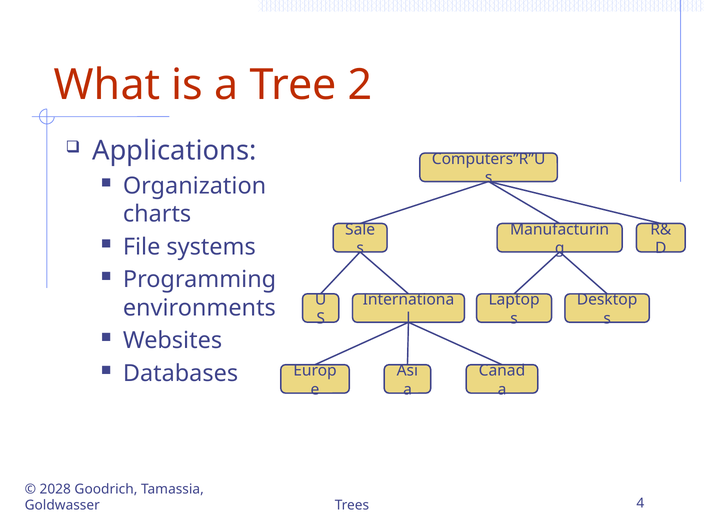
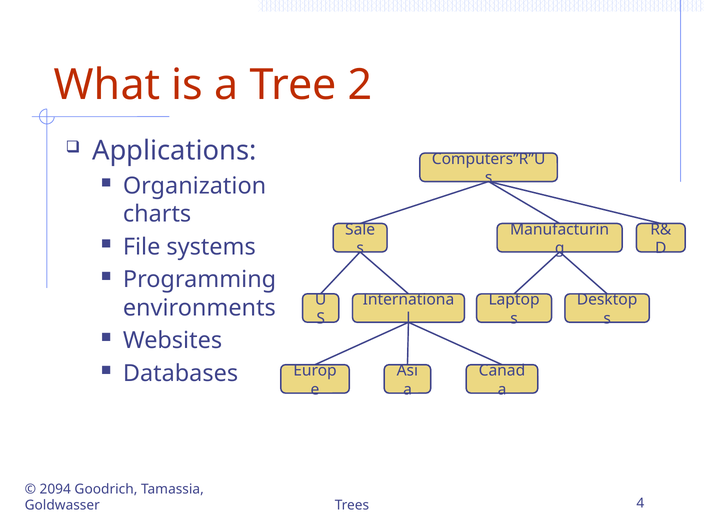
2028: 2028 -> 2094 (55, 489)
